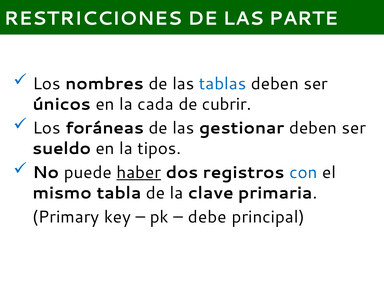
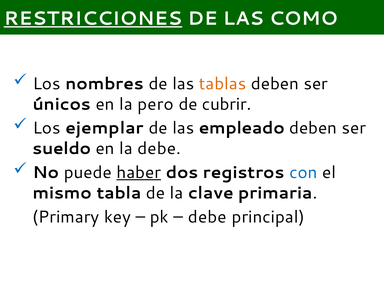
RESTRICCIONES underline: none -> present (93, 19)
PARTE: PARTE -> COMO (304, 19)
tablas colour: blue -> orange (223, 84)
cada: cada -> pero (156, 104)
foráneas: foráneas -> ejemplar (104, 128)
gestionar: gestionar -> empleado (242, 128)
la tipos: tipos -> debe (159, 149)
